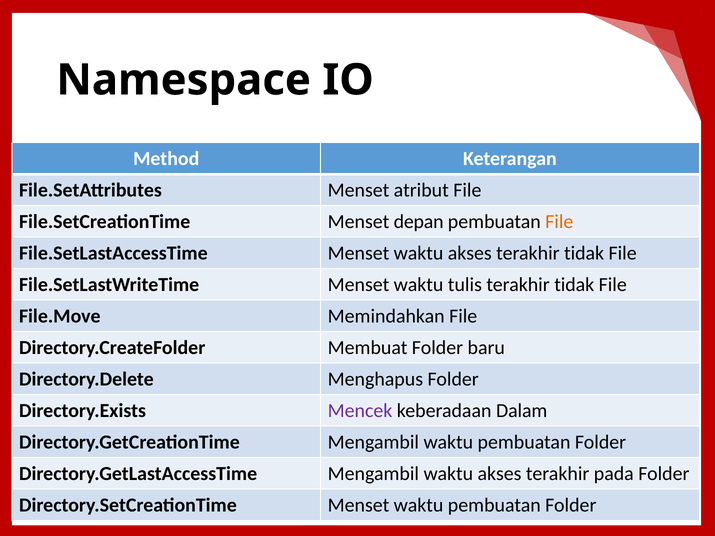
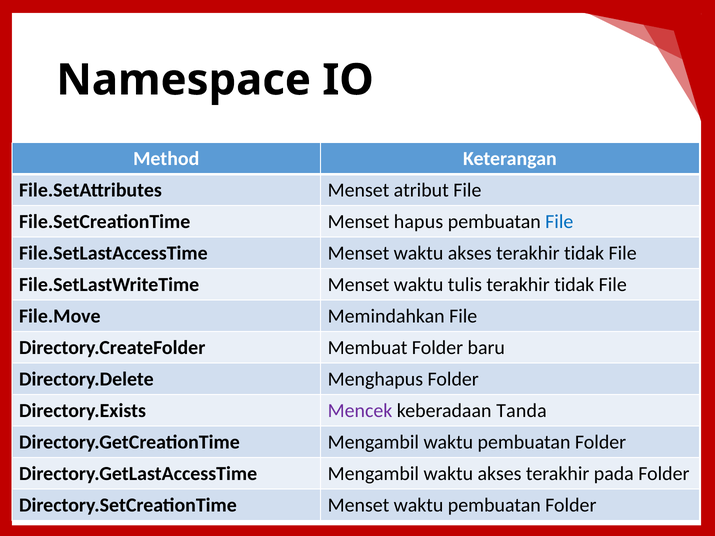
depan: depan -> hapus (418, 222)
File colour: orange -> blue (559, 222)
Dalam: Dalam -> Tanda (522, 411)
